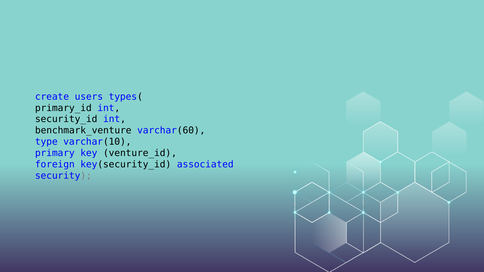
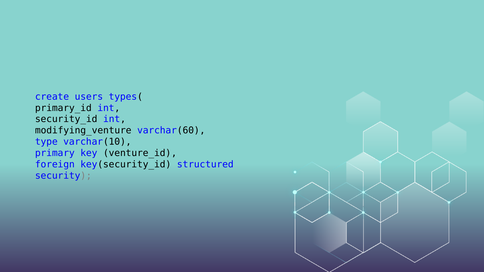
benchmark_venture: benchmark_venture -> modifying_venture (83, 131)
associated: associated -> structured (205, 165)
